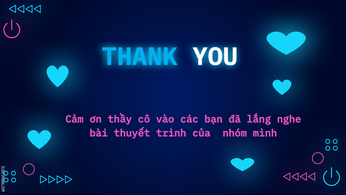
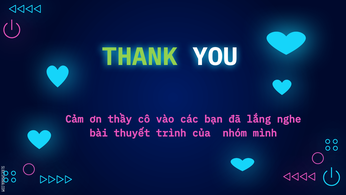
THANK colour: light blue -> light green (140, 57)
